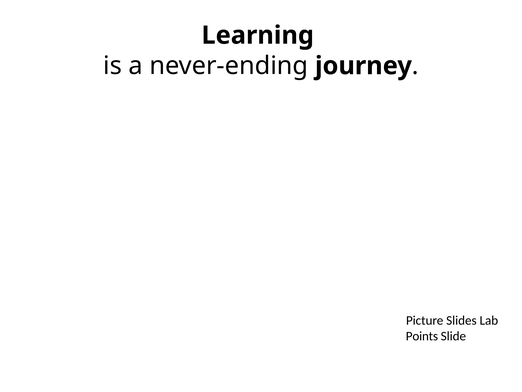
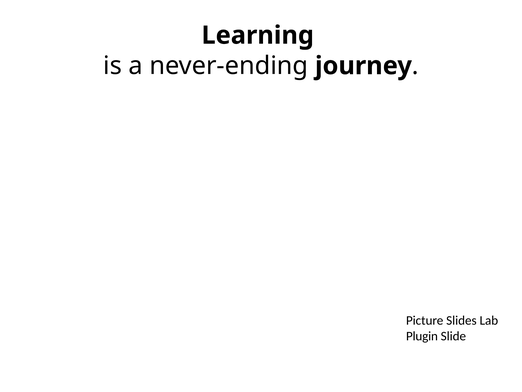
Points: Points -> Plugin (422, 336)
